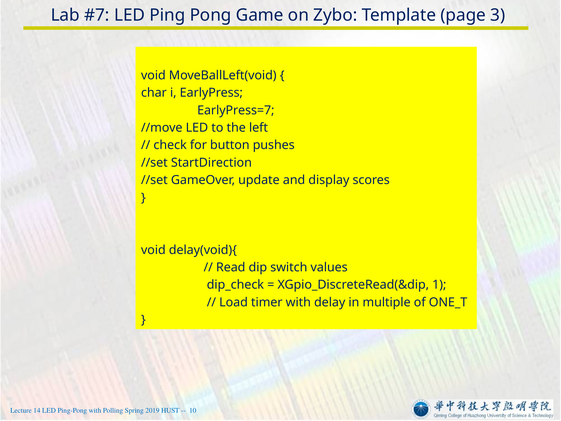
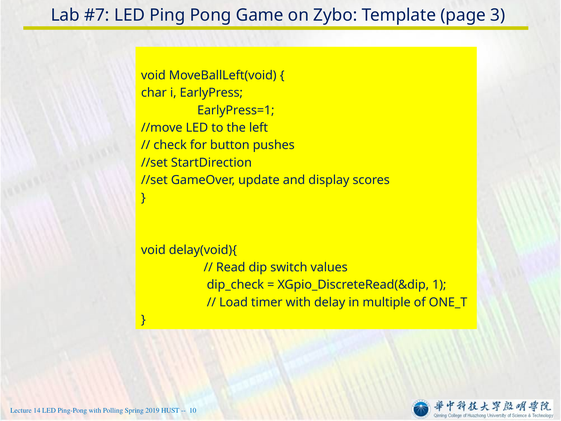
EarlyPress=7: EarlyPress=7 -> EarlyPress=1 (236, 110)
